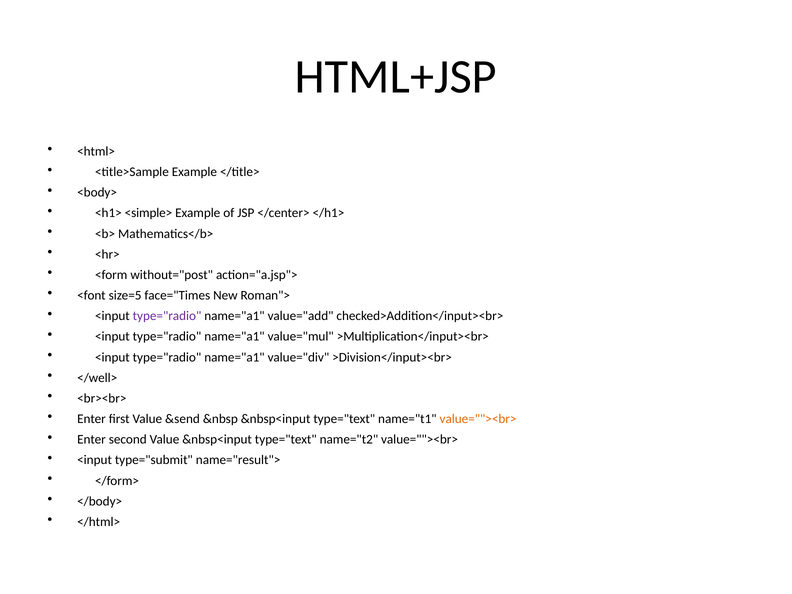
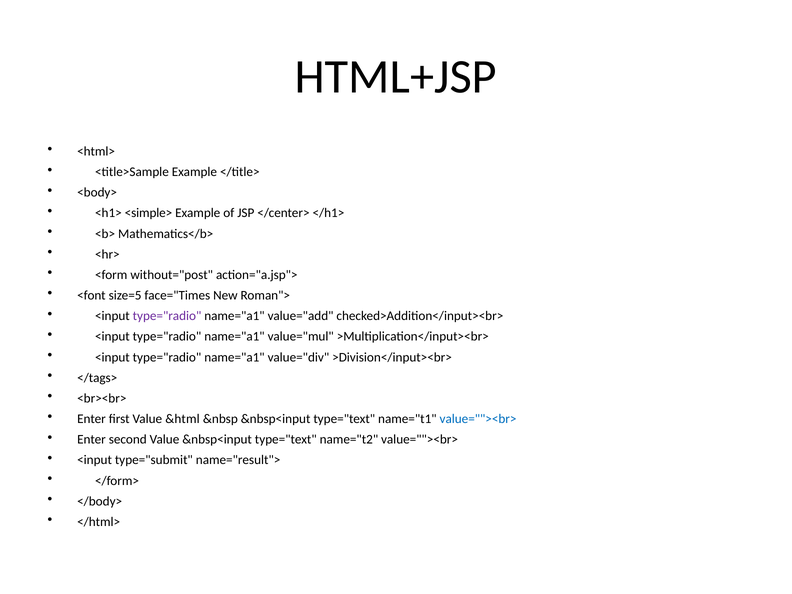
</well>: </well> -> </tags> (97, 378)
&send: &send -> &html (182, 419)
value=""><br> colour: orange -> blue (478, 419)
